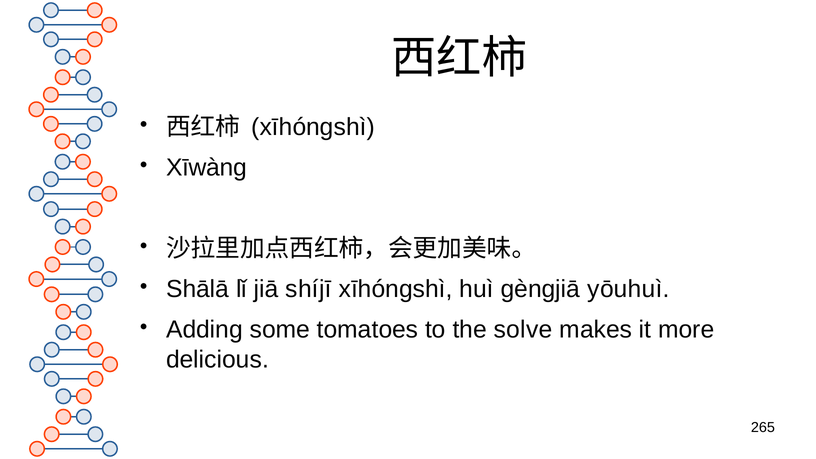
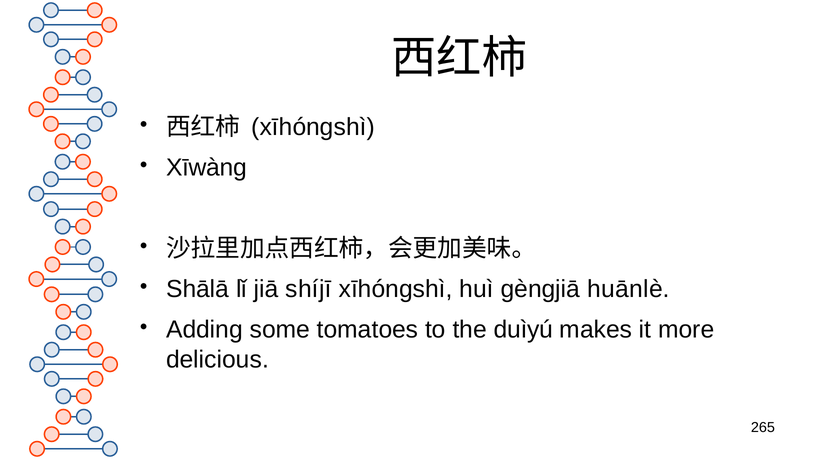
yōuhuì: yōuhuì -> huānlè (629, 289)
solve: solve -> duìyú (523, 330)
